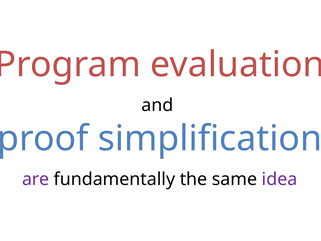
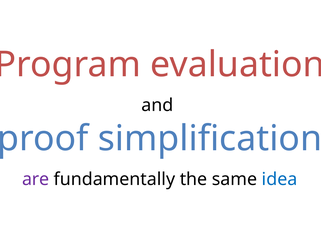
idea colour: purple -> blue (280, 179)
